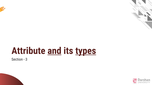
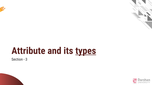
and underline: present -> none (54, 51)
